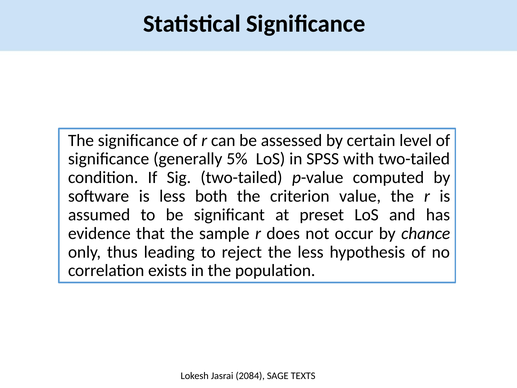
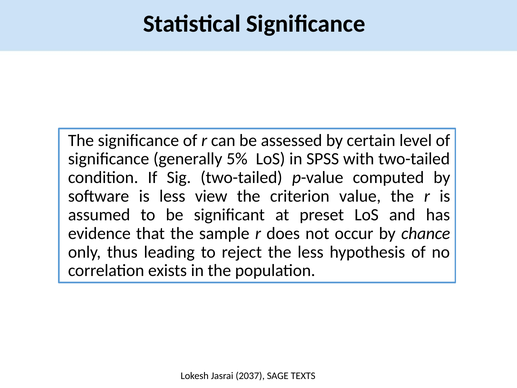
both: both -> view (211, 196)
2084: 2084 -> 2037 (250, 376)
